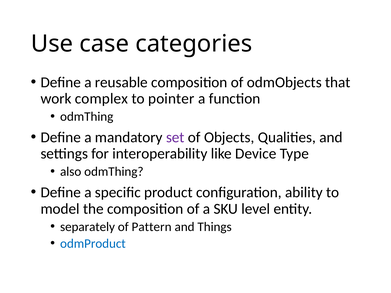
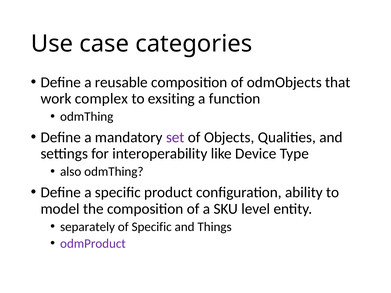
pointer: pointer -> exsiting (171, 99)
of Pattern: Pattern -> Specific (152, 227)
odmProduct colour: blue -> purple (93, 244)
